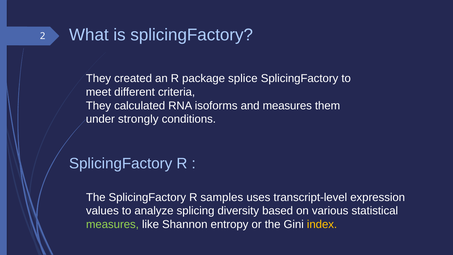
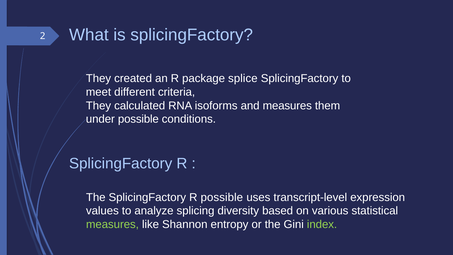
under strongly: strongly -> possible (138, 119)
R samples: samples -> possible (222, 197)
index colour: yellow -> light green (322, 224)
